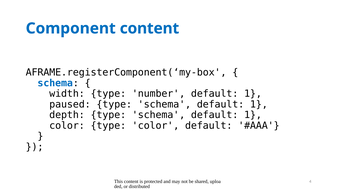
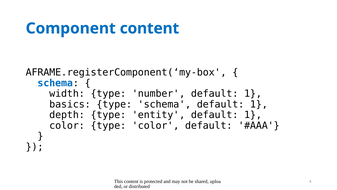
paused: paused -> basics (70, 104)
depth type schema: schema -> entity (159, 115)
